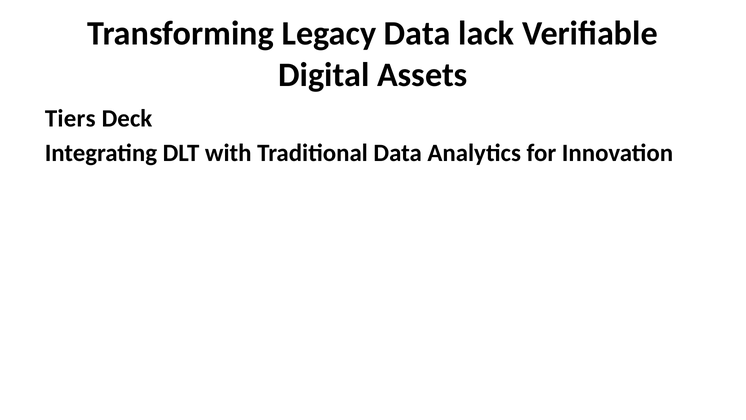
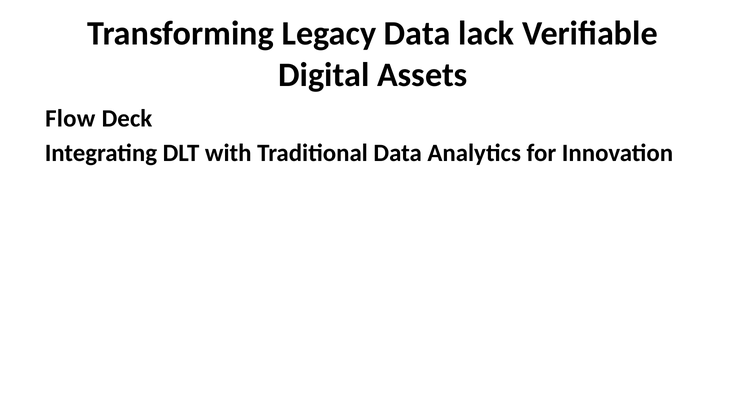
Tiers: Tiers -> Flow (70, 118)
